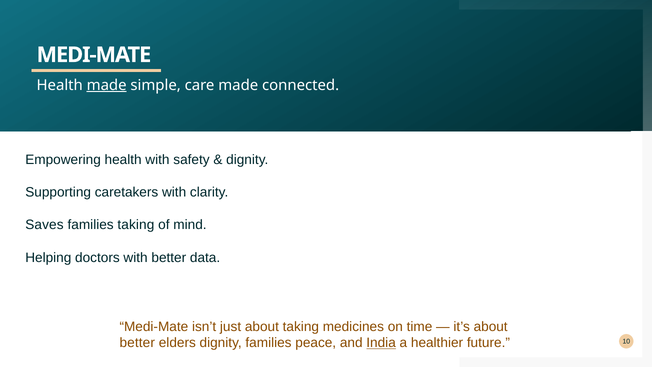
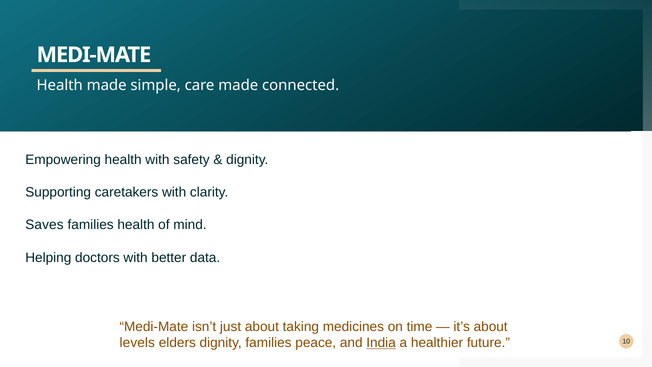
made underline: present -> none (107, 85)
families taking: taking -> health (136, 225)
better: better -> levels (137, 343)
